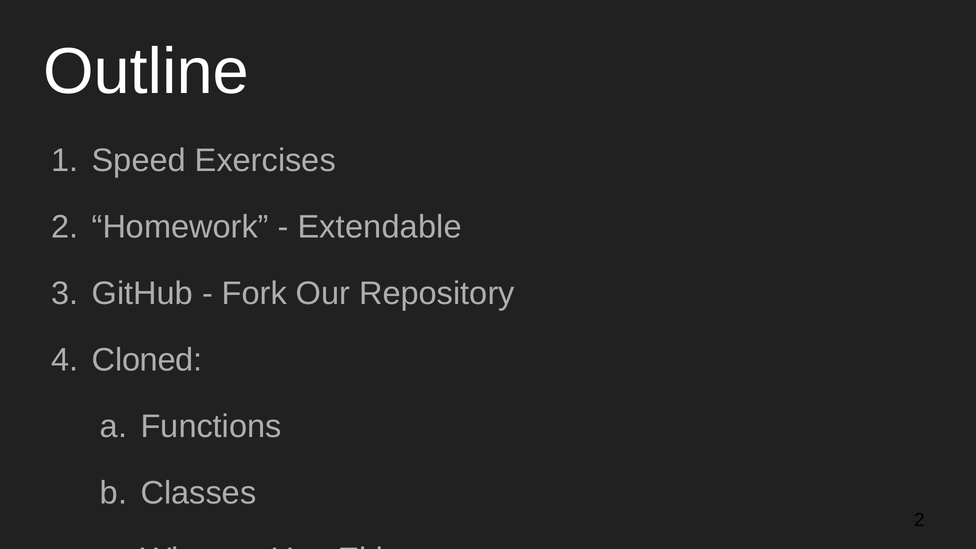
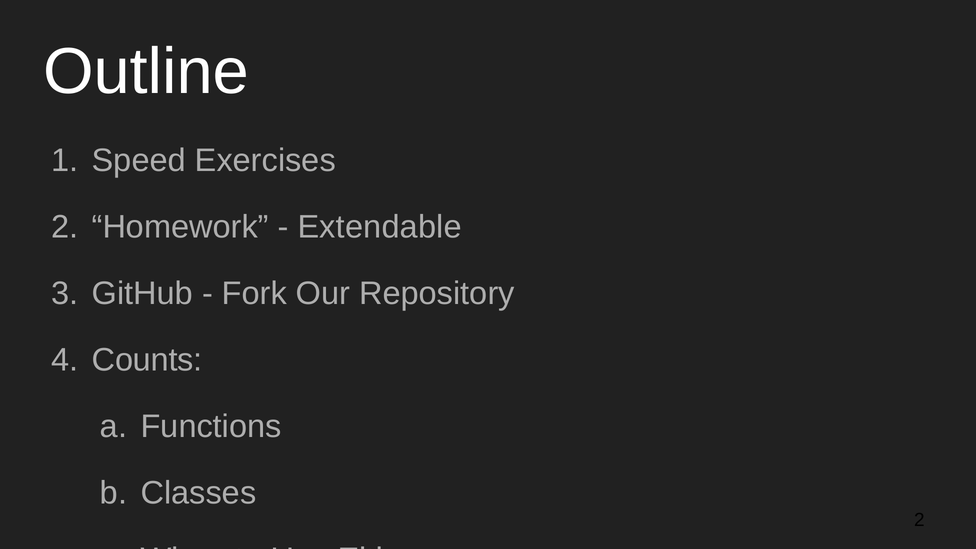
Cloned: Cloned -> Counts (147, 360)
